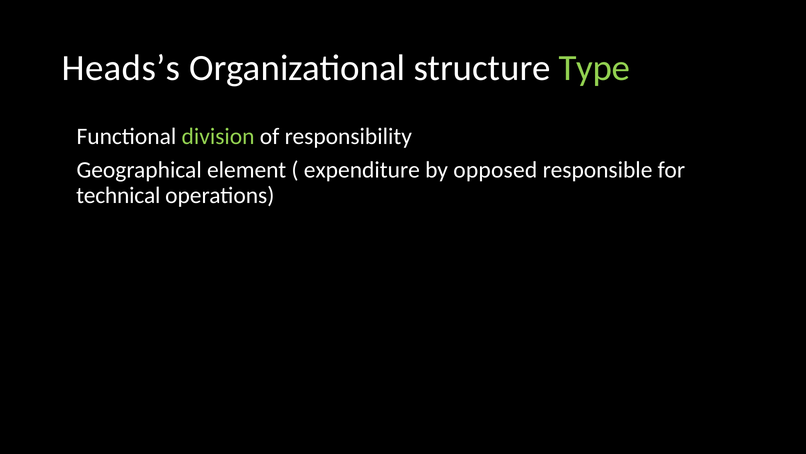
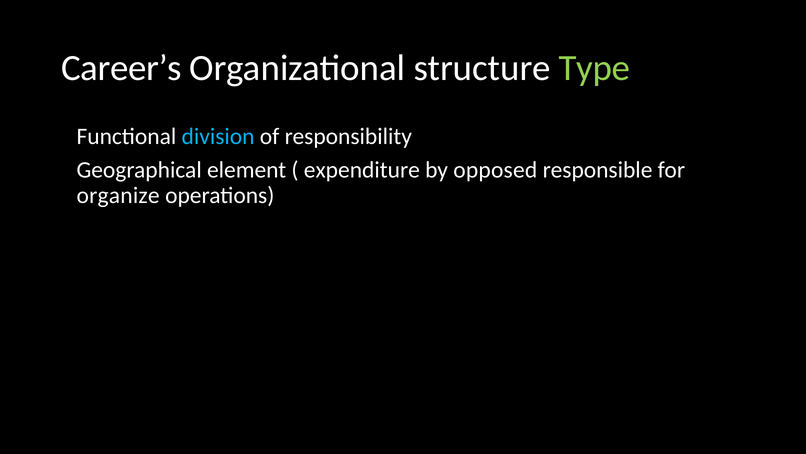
Heads’s: Heads’s -> Career’s (121, 68)
division colour: light green -> light blue (218, 136)
technical: technical -> organize (118, 195)
